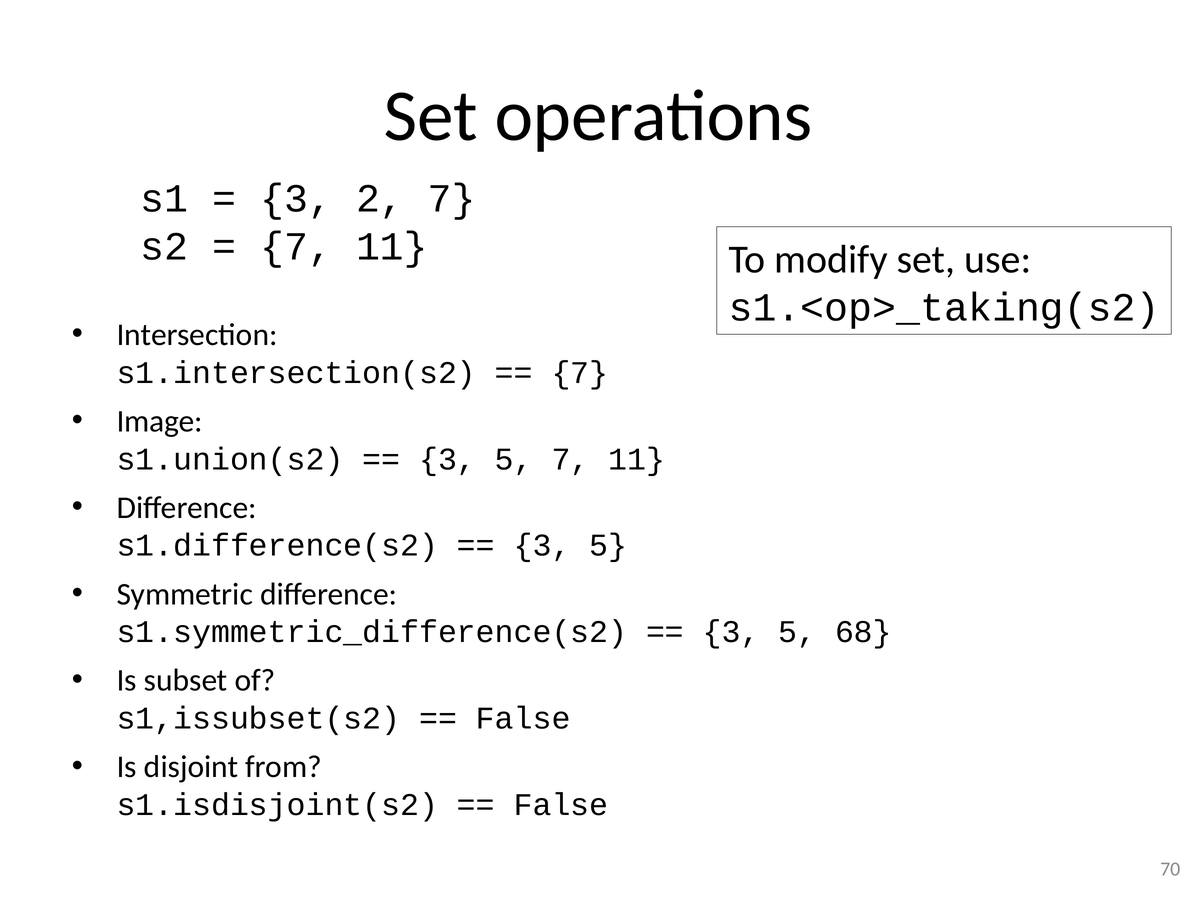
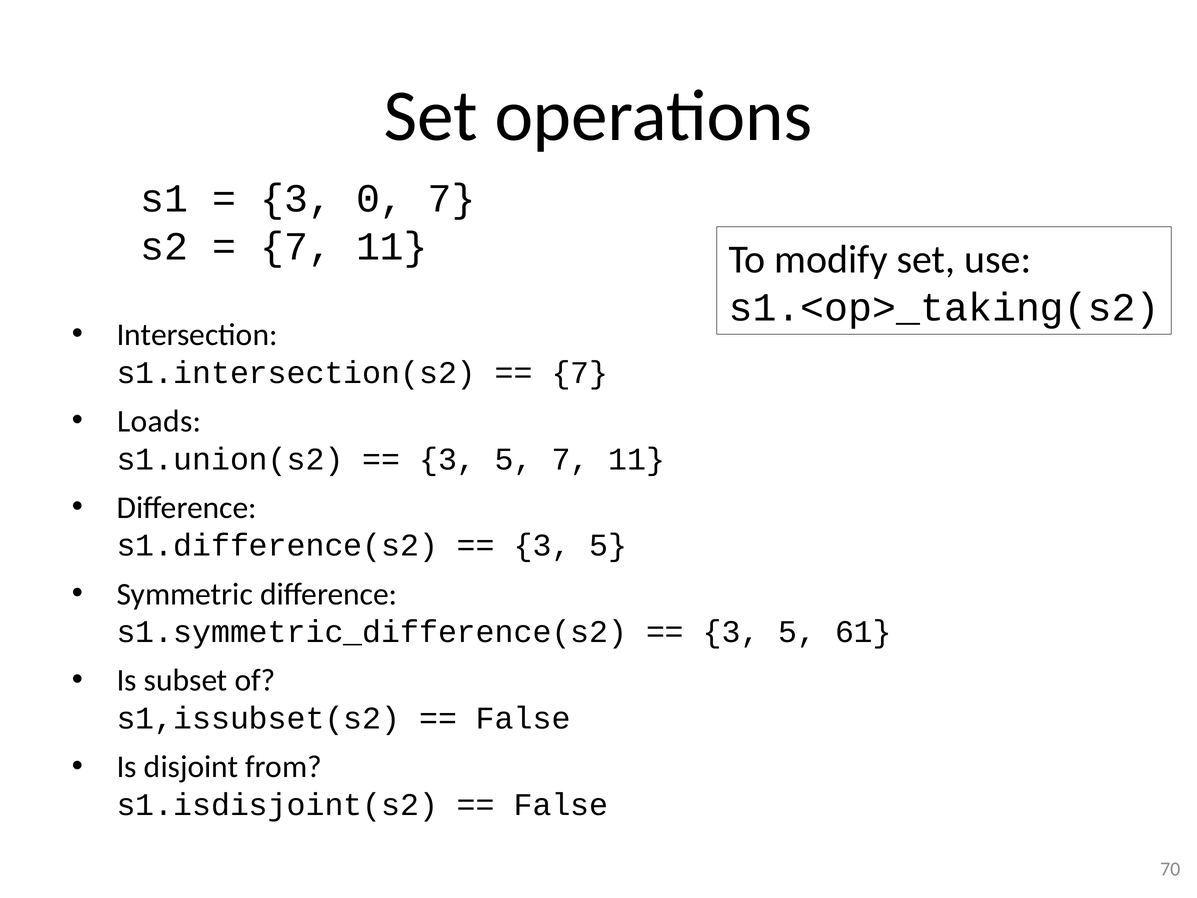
2: 2 -> 0 (380, 199)
Image: Image -> Loads (159, 421)
68: 68 -> 61 (863, 632)
